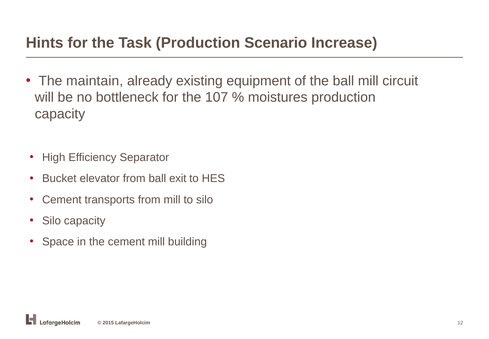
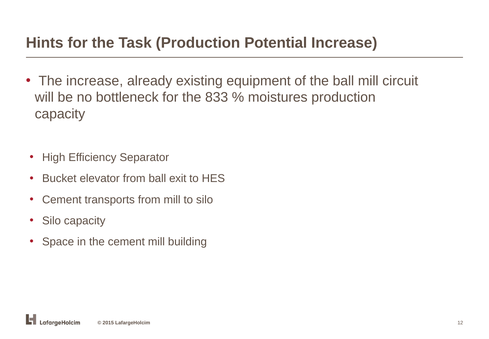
Scenario: Scenario -> Potential (276, 43)
The maintain: maintain -> increase (95, 81)
107: 107 -> 833 (217, 97)
